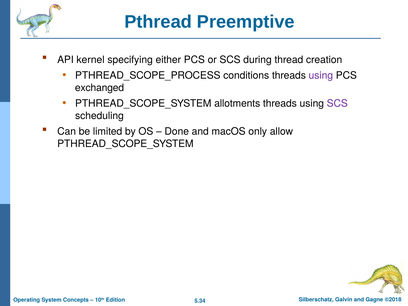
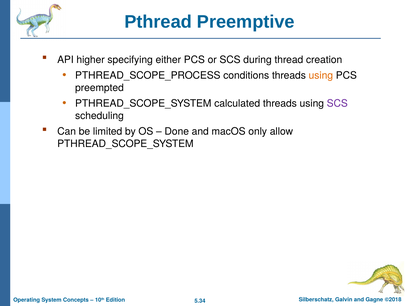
kernel: kernel -> higher (91, 60)
using colour: purple -> orange (321, 75)
exchanged: exchanged -> preempted (99, 88)
allotments: allotments -> calculated (237, 104)
